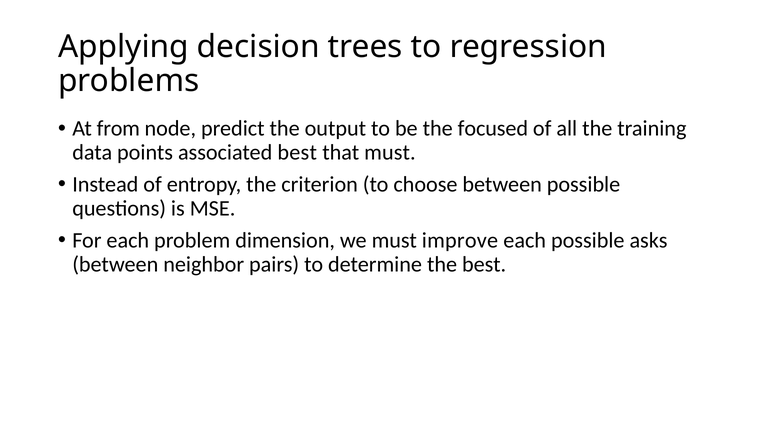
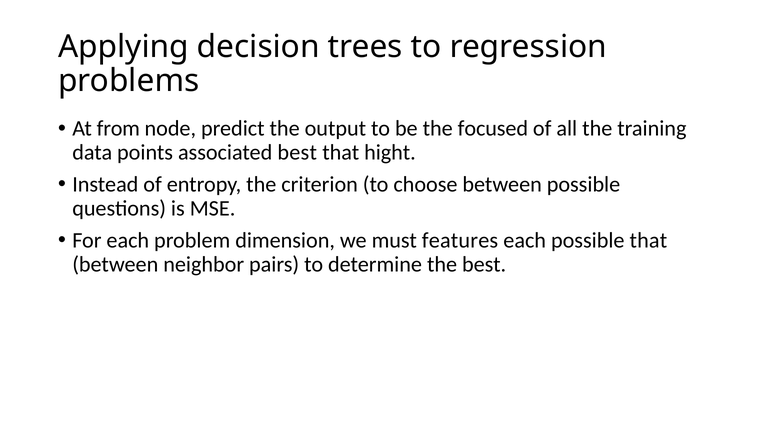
that must: must -> hight (390, 153)
improve: improve -> features (460, 240)
possible asks: asks -> that (648, 240)
